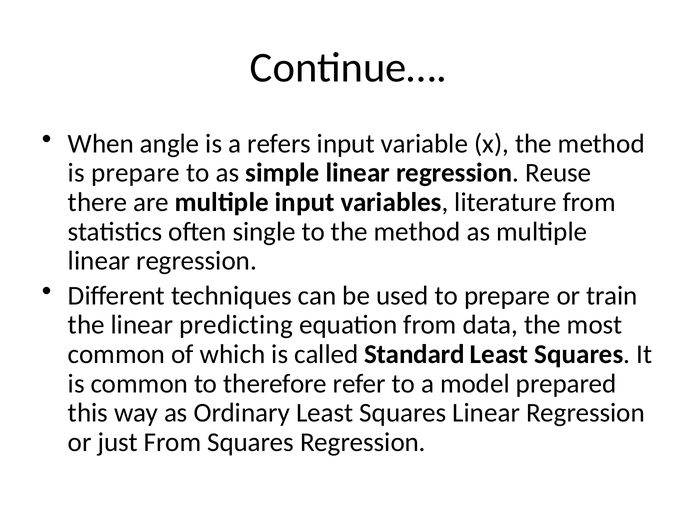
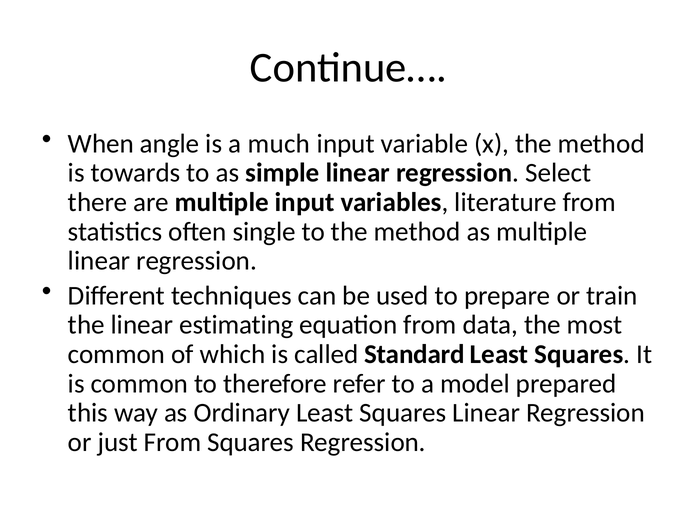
refers: refers -> much (279, 144)
is prepare: prepare -> towards (136, 173)
Reuse: Reuse -> Select (558, 173)
predicting: predicting -> estimating (236, 325)
